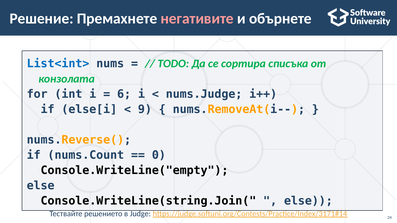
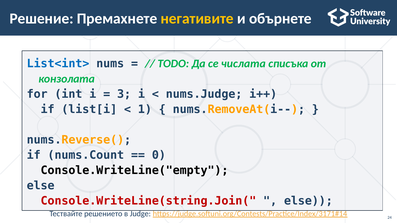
негативите colour: pink -> yellow (197, 19)
сортира: сортира -> числата (243, 64)
6: 6 -> 3 (124, 94)
else[i: else[i -> list[i (89, 109)
9: 9 -> 1 (145, 109)
Console.WriteLine(string.Join( colour: black -> red (148, 201)
